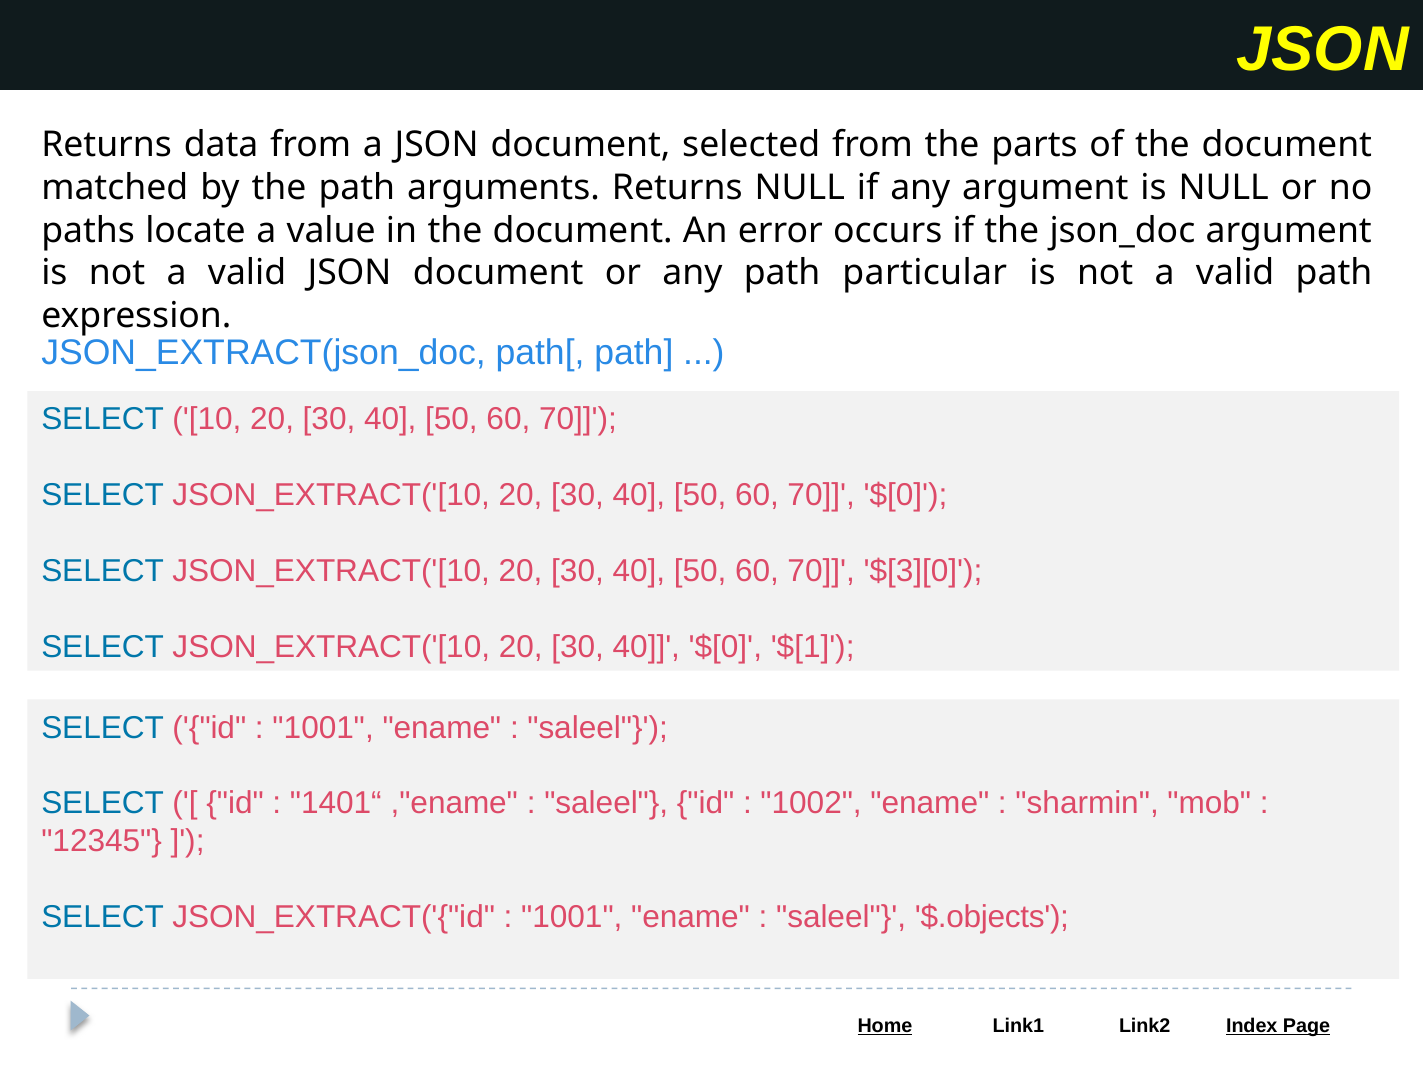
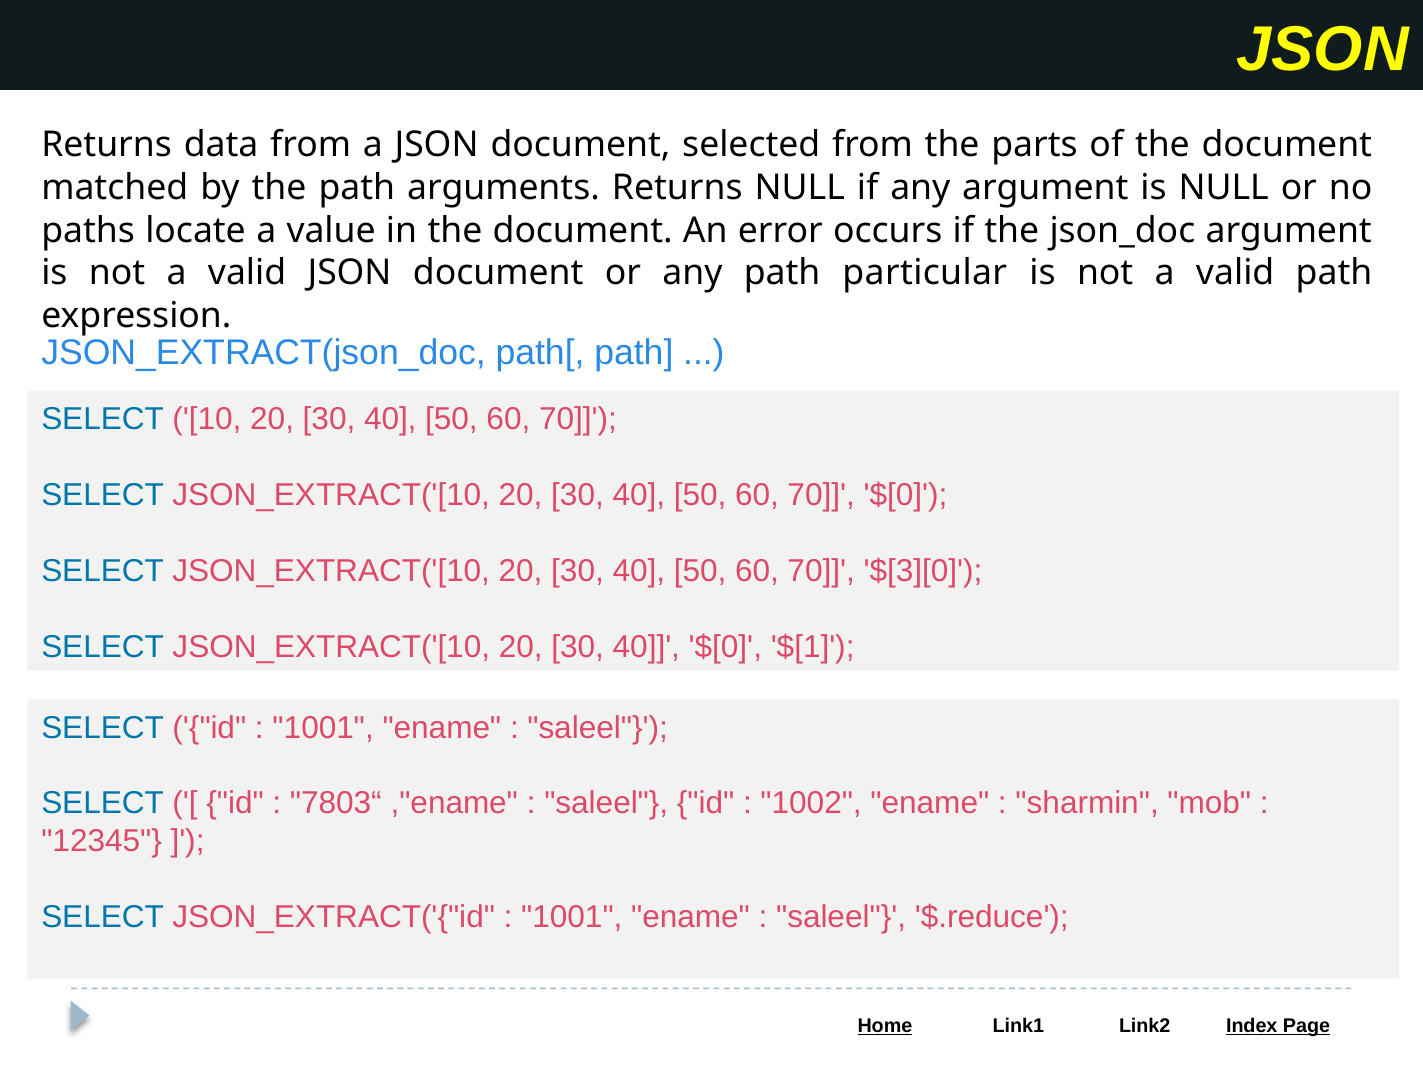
1401“: 1401“ -> 7803“ (336, 804)
$.objects: $.objects -> $.reduce (992, 917)
